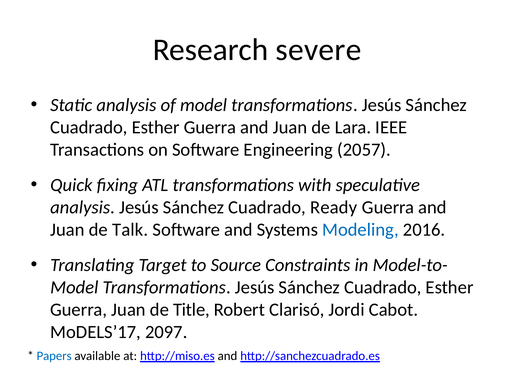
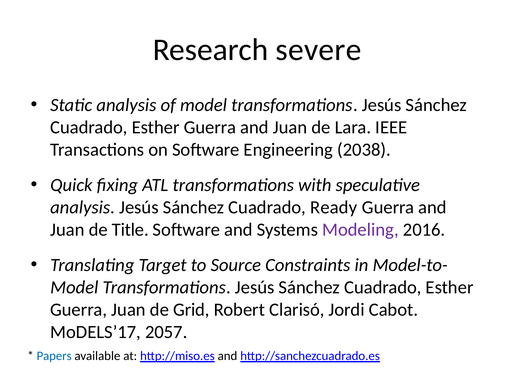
2057: 2057 -> 2038 (364, 150)
Talk: Talk -> Title (130, 230)
Modeling colour: blue -> purple (360, 230)
Title: Title -> Grid (191, 310)
2097: 2097 -> 2057 (166, 332)
